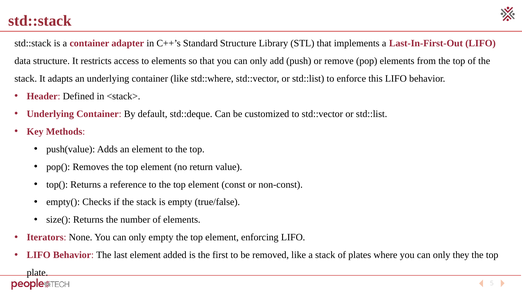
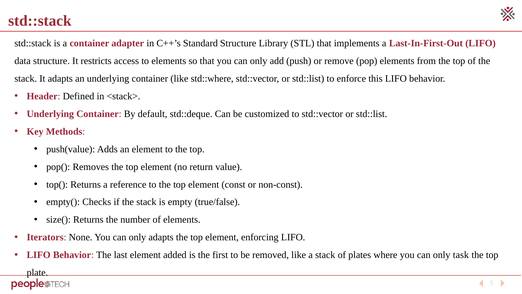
only empty: empty -> adapts (161, 237)
they: they -> task (461, 255)
